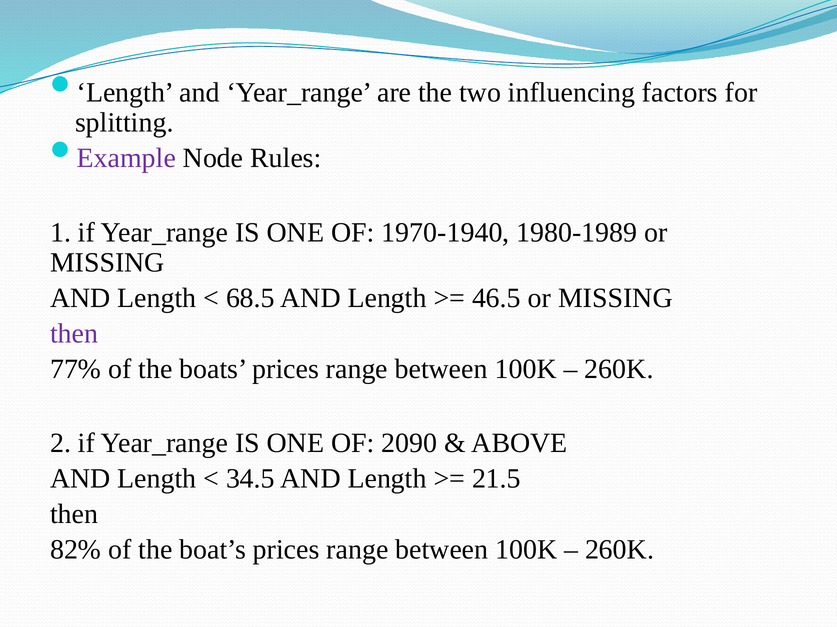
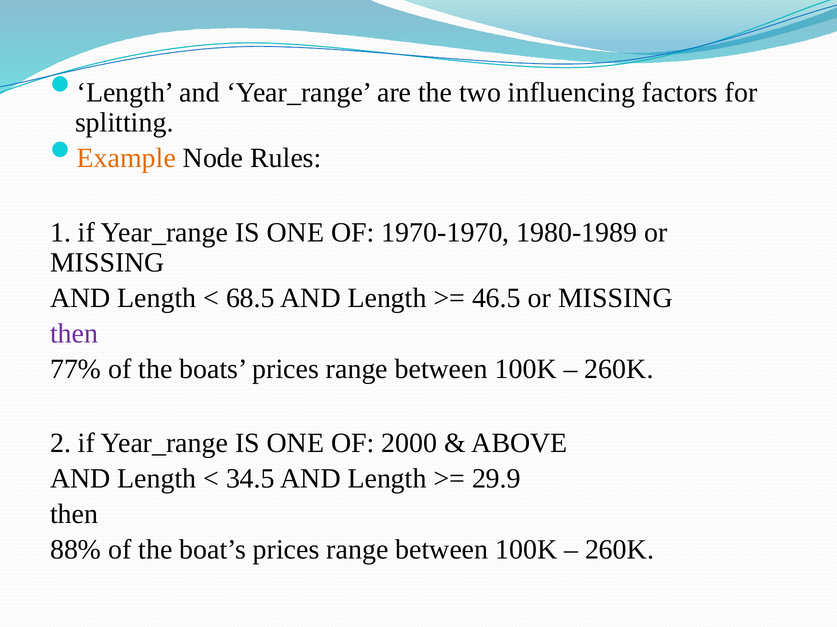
Example colour: purple -> orange (126, 158)
1970-1940: 1970-1940 -> 1970-1970 (445, 233)
2090: 2090 -> 2000 (409, 444)
21.5: 21.5 -> 29.9 (496, 479)
82%: 82% -> 88% (76, 550)
